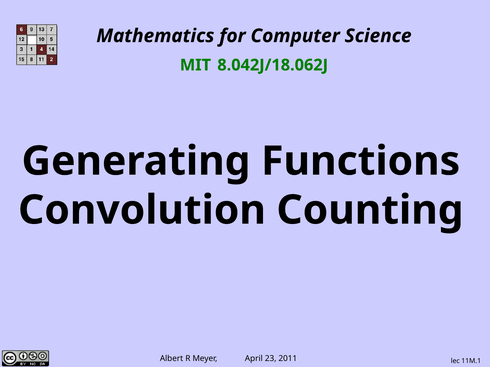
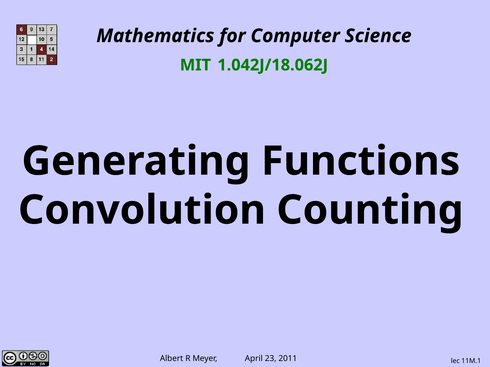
8.042J/18.062J: 8.042J/18.062J -> 1.042J/18.062J (273, 65)
